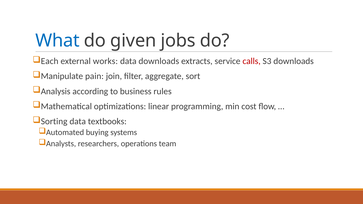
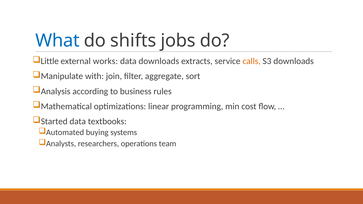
given: given -> shifts (133, 41)
Each: Each -> Little (50, 61)
calls colour: red -> orange (252, 61)
pain: pain -> with (95, 76)
Sorting: Sorting -> Started (54, 122)
